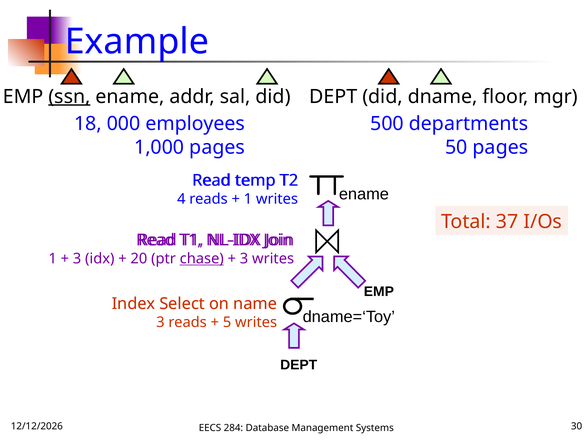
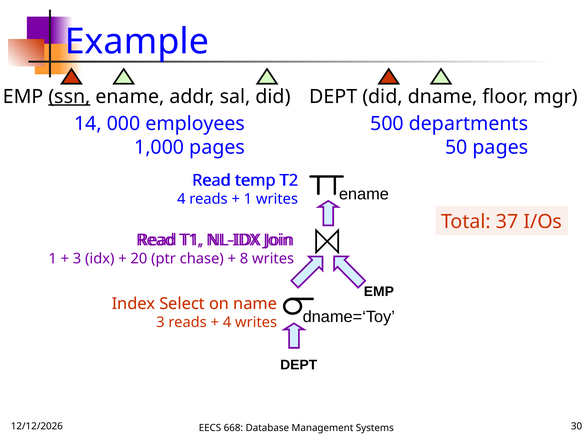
18: 18 -> 14 (88, 124)
chase underline: present -> none (202, 259)
3: 3 -> 8 (244, 259)
5: 5 -> 4 (227, 322)
284: 284 -> 668 (233, 428)
